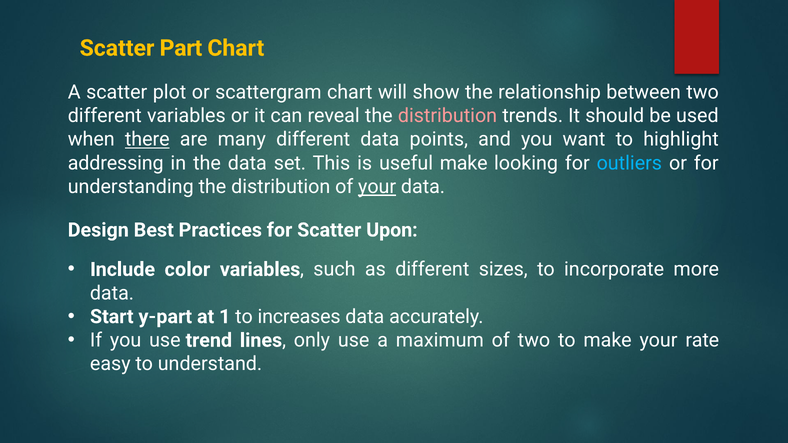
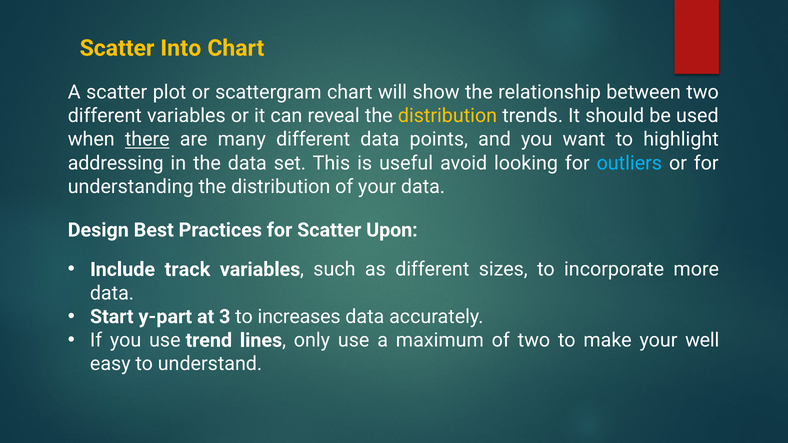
Part: Part -> Into (181, 48)
distribution colour: pink -> yellow (448, 116)
useful make: make -> avoid (464, 163)
your underline: present -> none (377, 187)
color: color -> track (187, 270)
1: 1 -> 3 (225, 317)
rate: rate -> well (702, 340)
